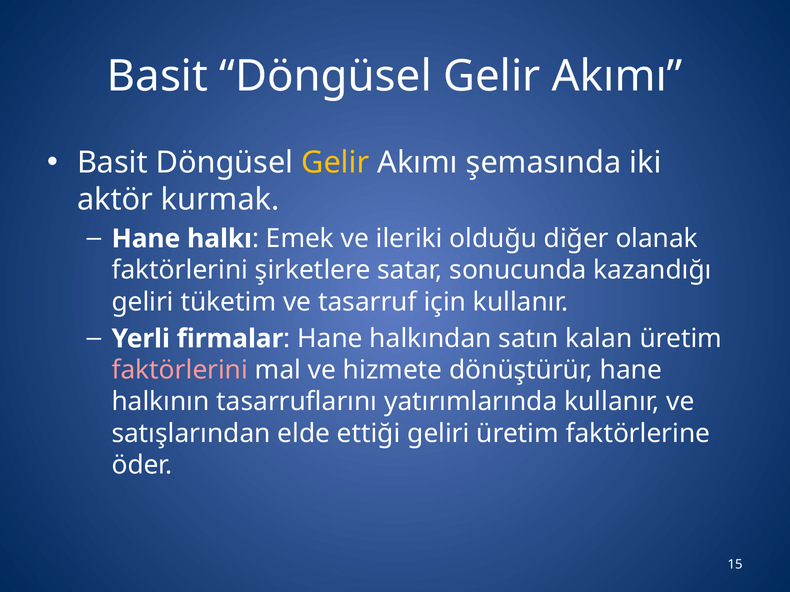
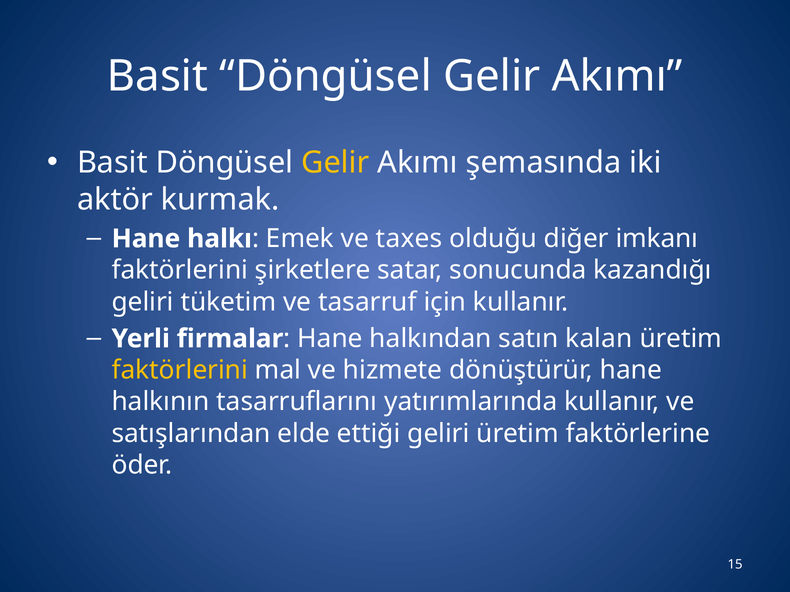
ileriki: ileriki -> taxes (409, 239)
olanak: olanak -> imkanı (657, 239)
faktörlerini colour: pink -> yellow (180, 371)
